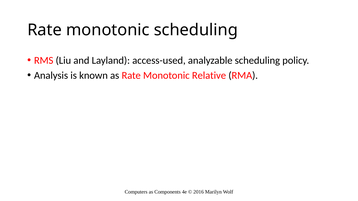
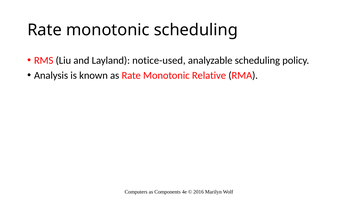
access-used: access-used -> notice-used (159, 61)
